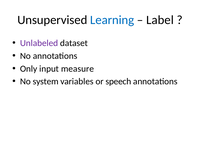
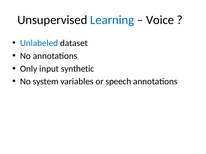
Label: Label -> Voice (160, 20)
Unlabeled colour: purple -> blue (39, 43)
measure: measure -> synthetic (78, 69)
